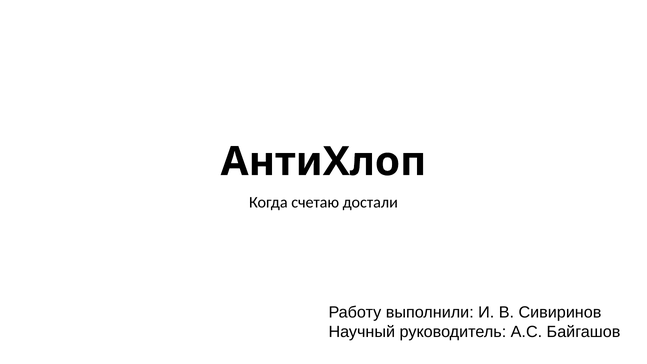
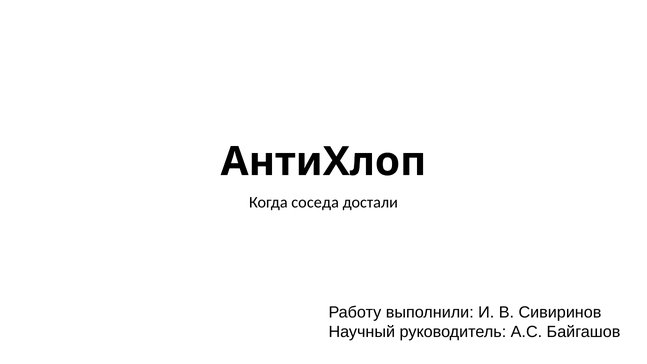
счетаю: счетаю -> соседа (315, 202)
